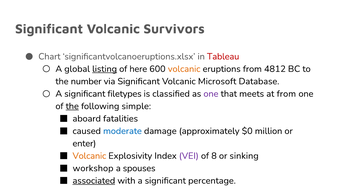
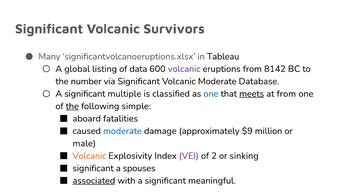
Chart: Chart -> Many (49, 57)
Tableau colour: red -> black (223, 57)
listing underline: present -> none (105, 69)
here: here -> data (138, 69)
volcanic colour: orange -> purple (184, 69)
4812: 4812 -> 8142 (275, 69)
Volcanic Microsoft: Microsoft -> Moderate (217, 81)
filetypes: filetypes -> multiple (124, 94)
one colour: purple -> blue (211, 94)
meets underline: none -> present (252, 94)
$0: $0 -> $9 (247, 131)
enter: enter -> male (84, 144)
8: 8 -> 2 (214, 156)
workshop: workshop -> significant (93, 169)
percentage: percentage -> meaningful (212, 181)
